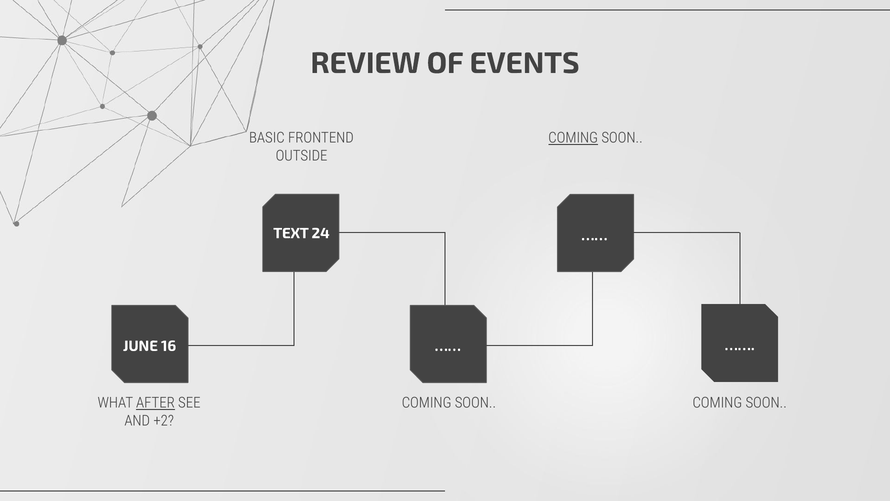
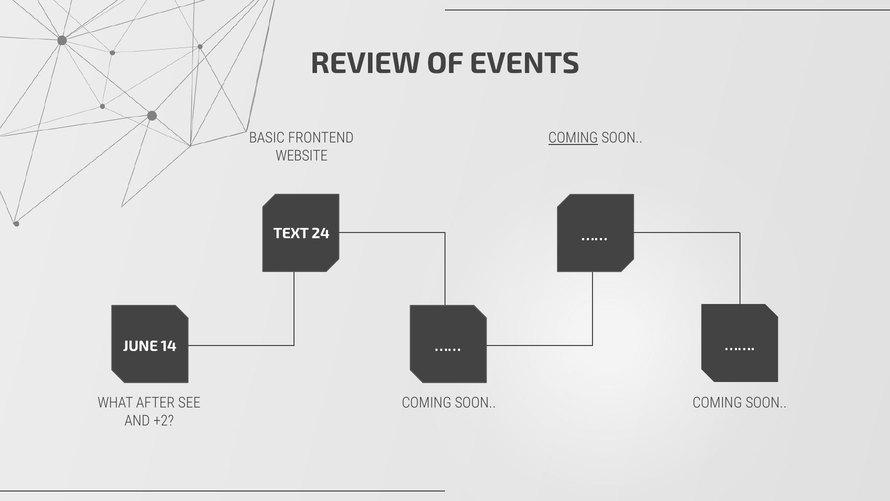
OUTSIDE: OUTSIDE -> WEBSITE (302, 156)
16: 16 -> 14 (169, 346)
AFTER underline: present -> none (155, 403)
